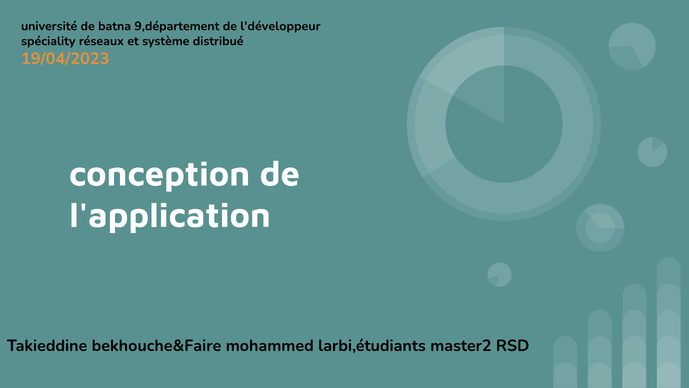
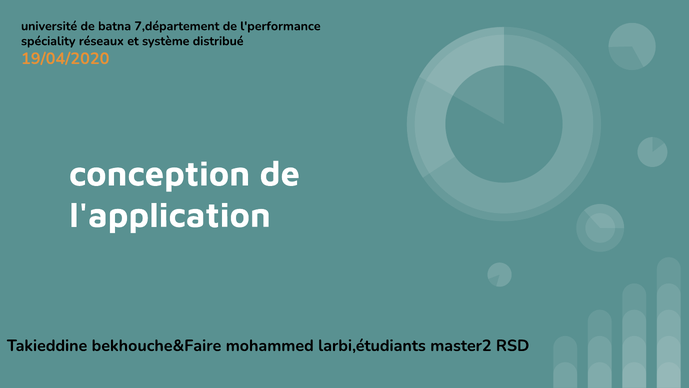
9,département: 9,département -> 7,département (177, 26)
l'développeur: l'développeur -> l'performance (280, 26)
19/04/2023: 19/04/2023 -> 19/04/2020 (65, 59)
